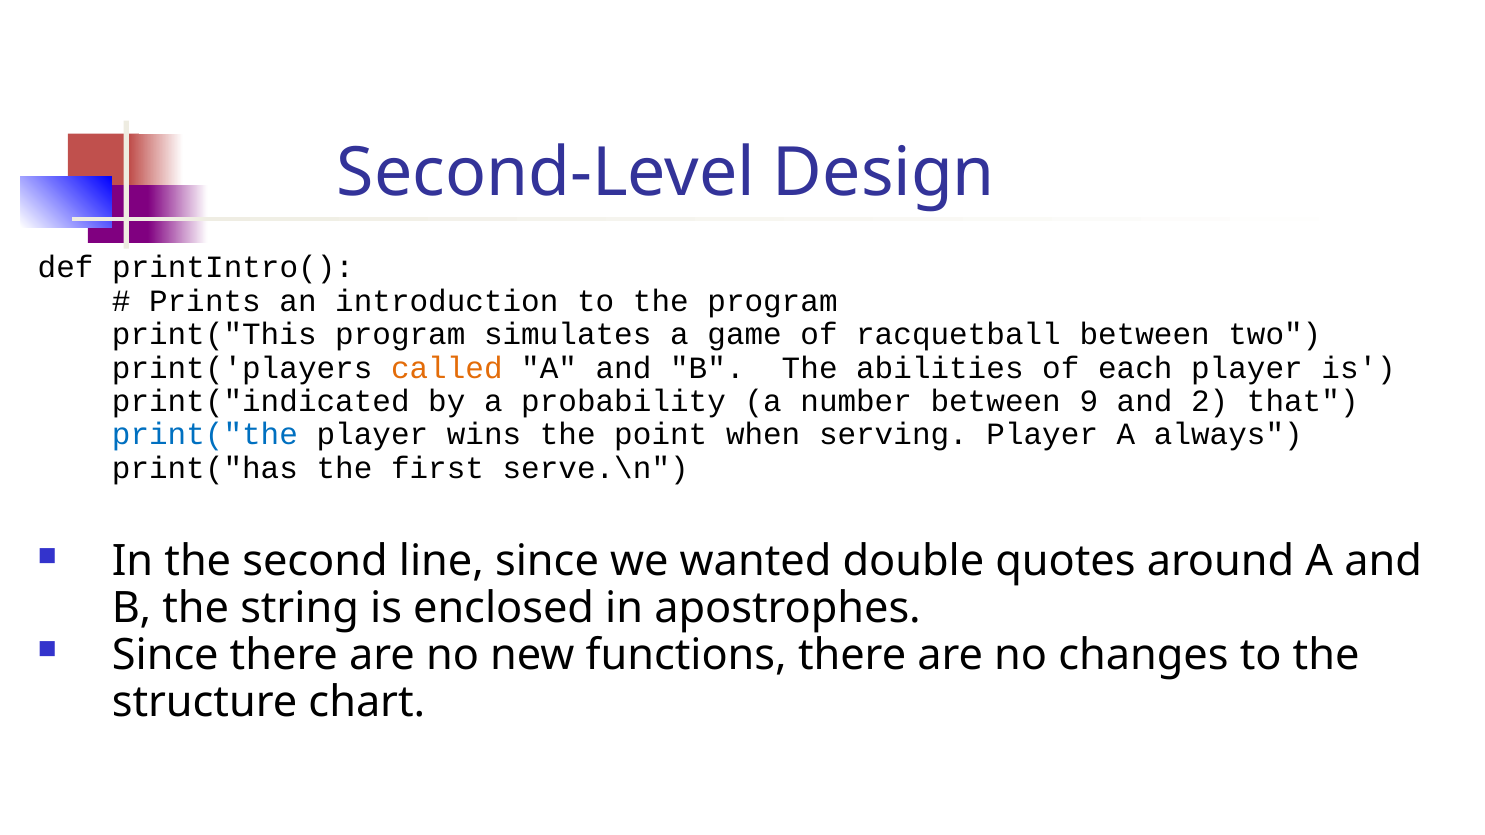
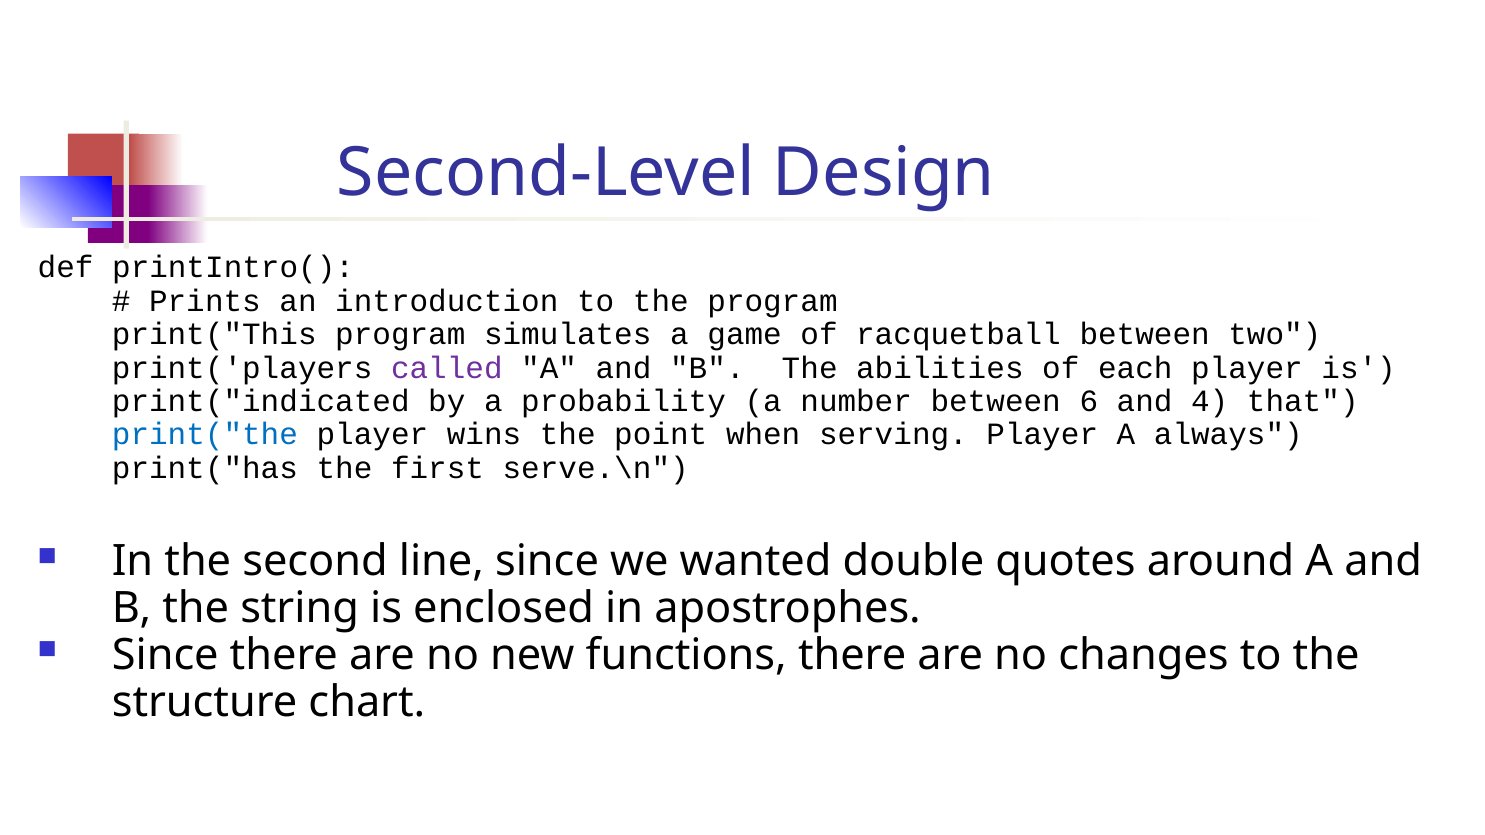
called colour: orange -> purple (447, 368)
9: 9 -> 6 (1089, 401)
2: 2 -> 4 (1210, 401)
